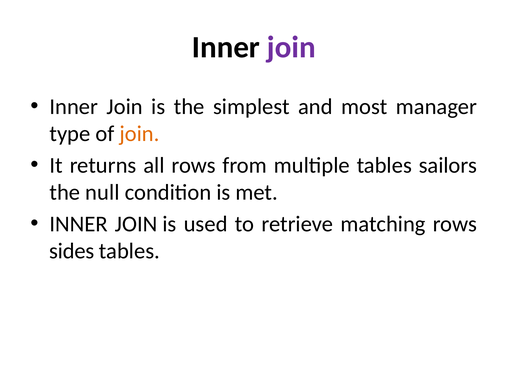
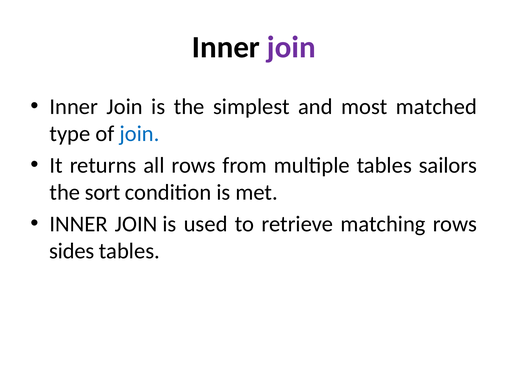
manager: manager -> matched (436, 107)
join colour: orange -> blue (139, 134)
null: null -> sort (103, 192)
